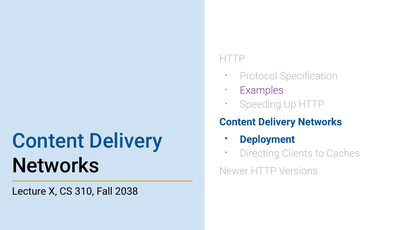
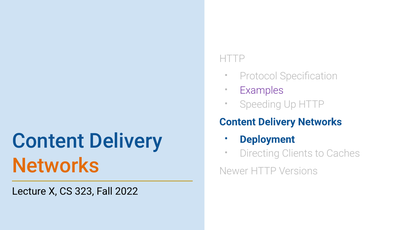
Networks colour: black -> orange (56, 166)
310: 310 -> 323 (84, 191)
2038: 2038 -> 2022 (127, 191)
